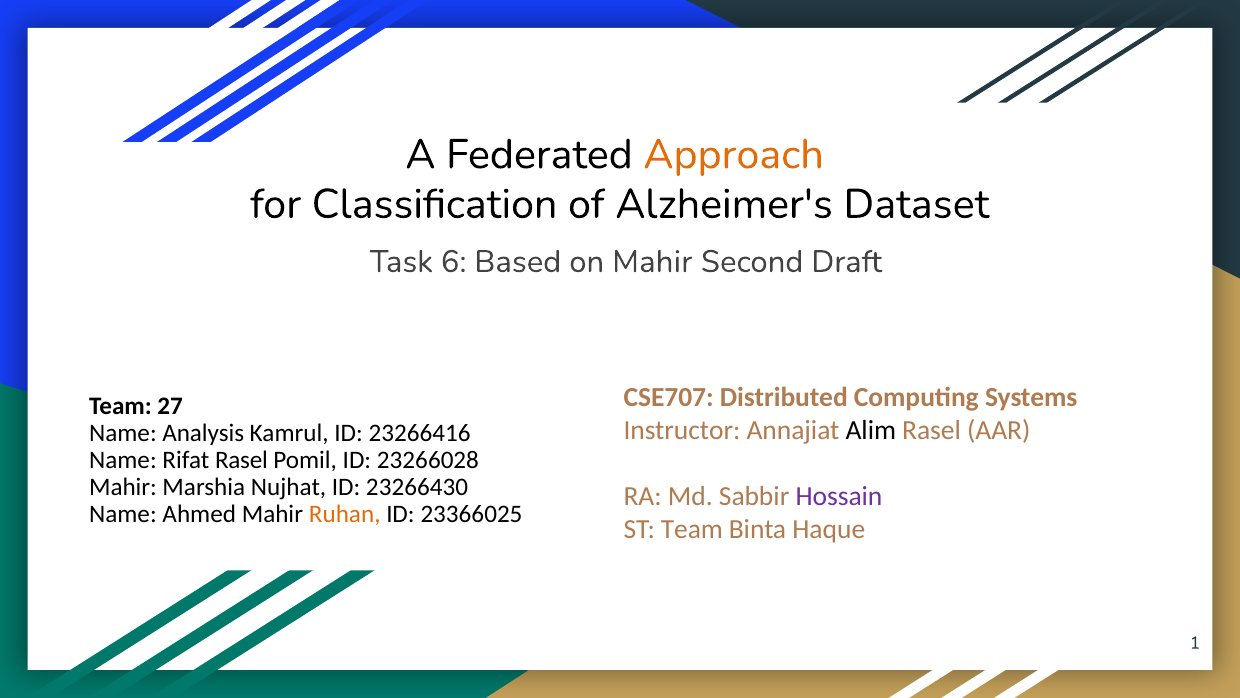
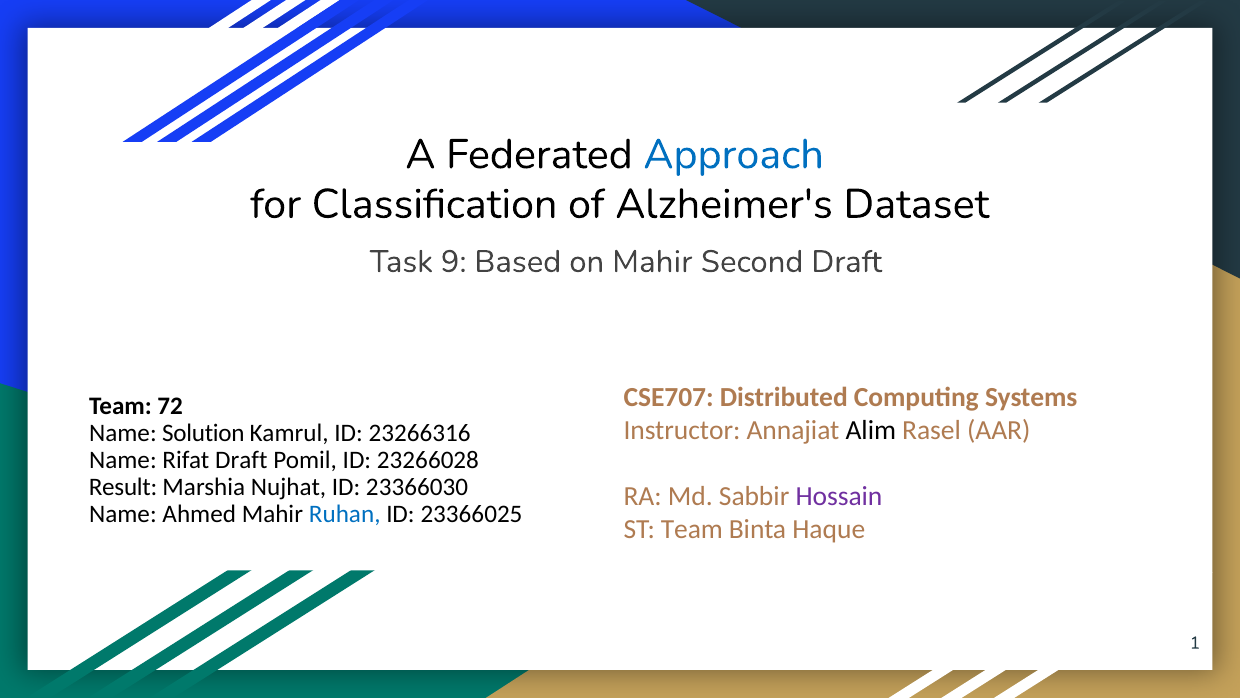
Approach colour: orange -> blue (734, 154)
6: 6 -> 9 (454, 262)
27: 27 -> 72 (170, 406)
Analysis: Analysis -> Solution (203, 433)
23266416: 23266416 -> 23266316 (420, 433)
Rifat Rasel: Rasel -> Draft (241, 460)
Mahir: Mahir -> Result (123, 487)
23266430: 23266430 -> 23366030 (417, 487)
Ruhan colour: orange -> blue (345, 514)
